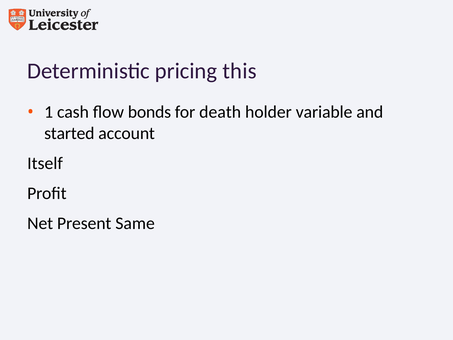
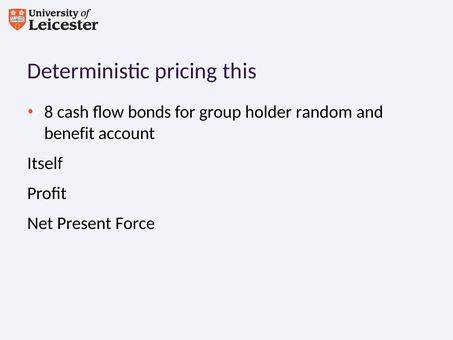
1: 1 -> 8 (49, 112)
death: death -> group (220, 112)
variable: variable -> random (324, 112)
started: started -> benefit (69, 133)
Same: Same -> Force (135, 223)
